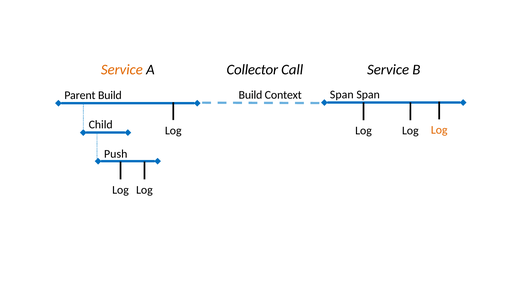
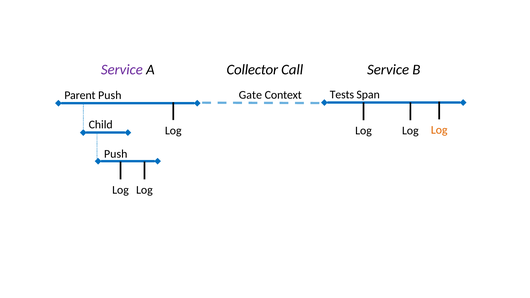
Service colour: orange -> purple (122, 70)
Span: Span -> Tests (342, 95)
Build: Build -> Gate (250, 95)
Parent Build: Build -> Push (110, 95)
